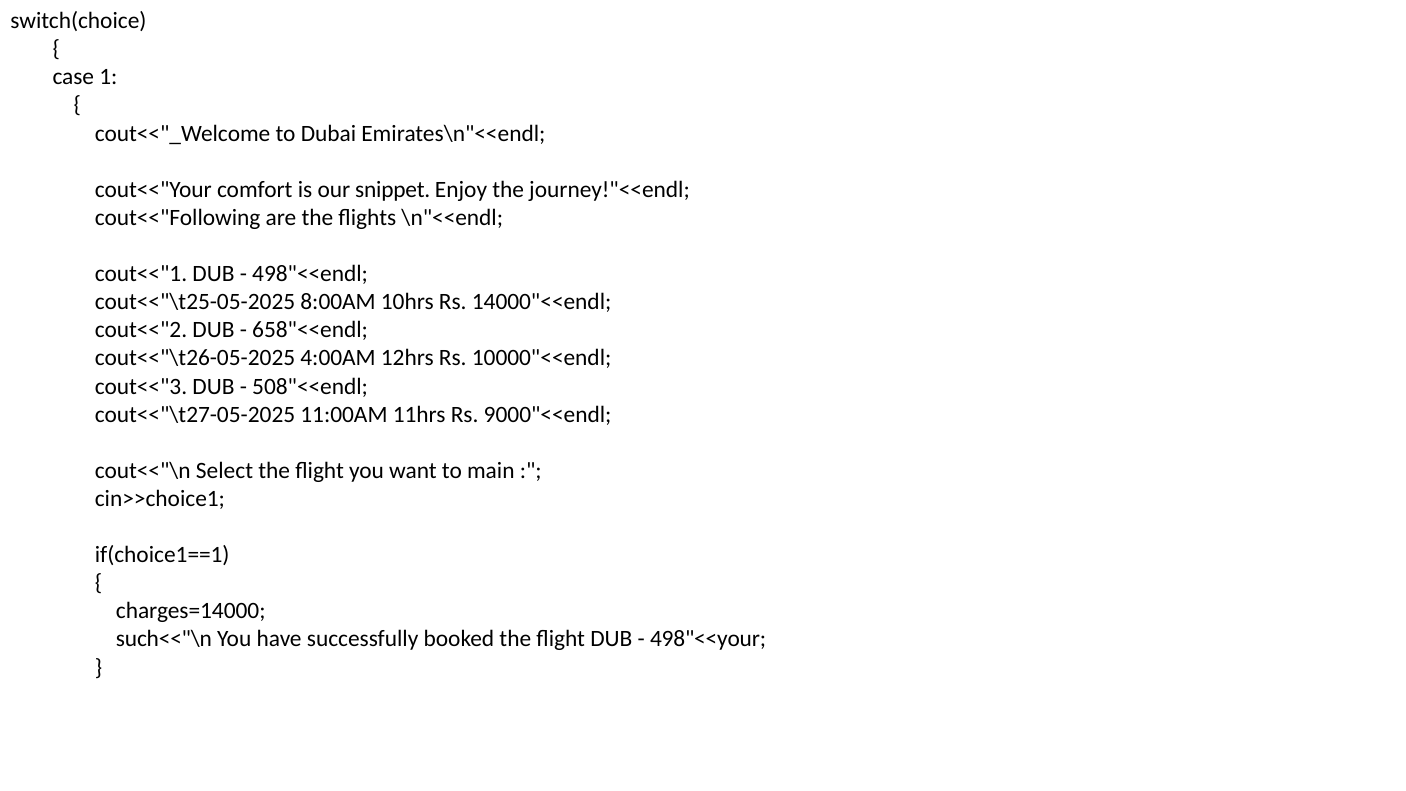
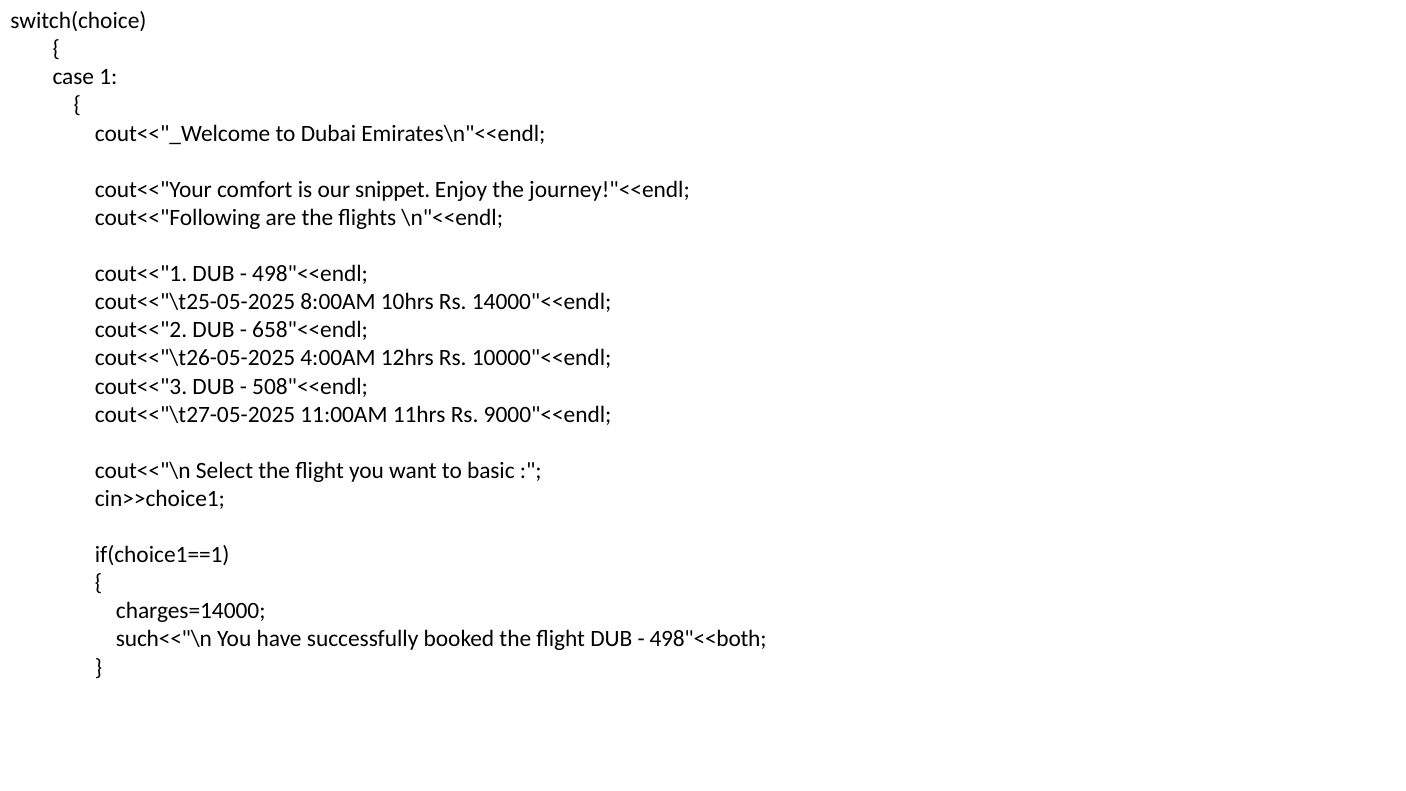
main: main -> basic (491, 471)
498"<<your: 498"<<your -> 498"<<both (708, 639)
